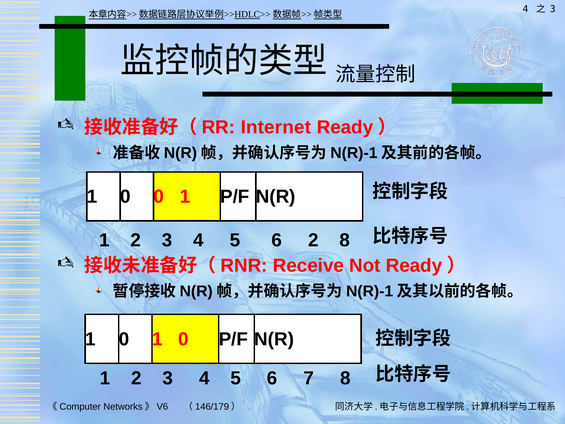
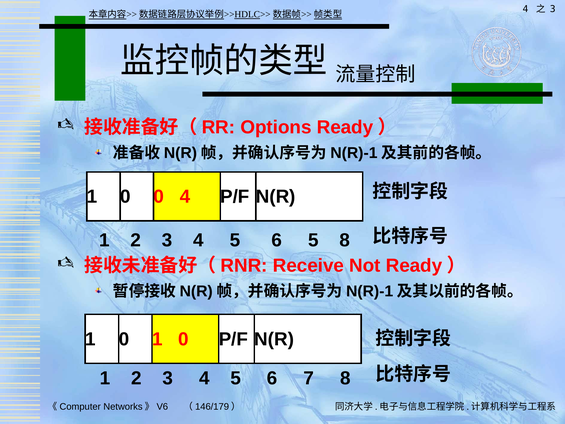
Internet: Internet -> Options (276, 127)
0 0 1: 1 -> 4 (185, 197)
6 2: 2 -> 5 (313, 240)
